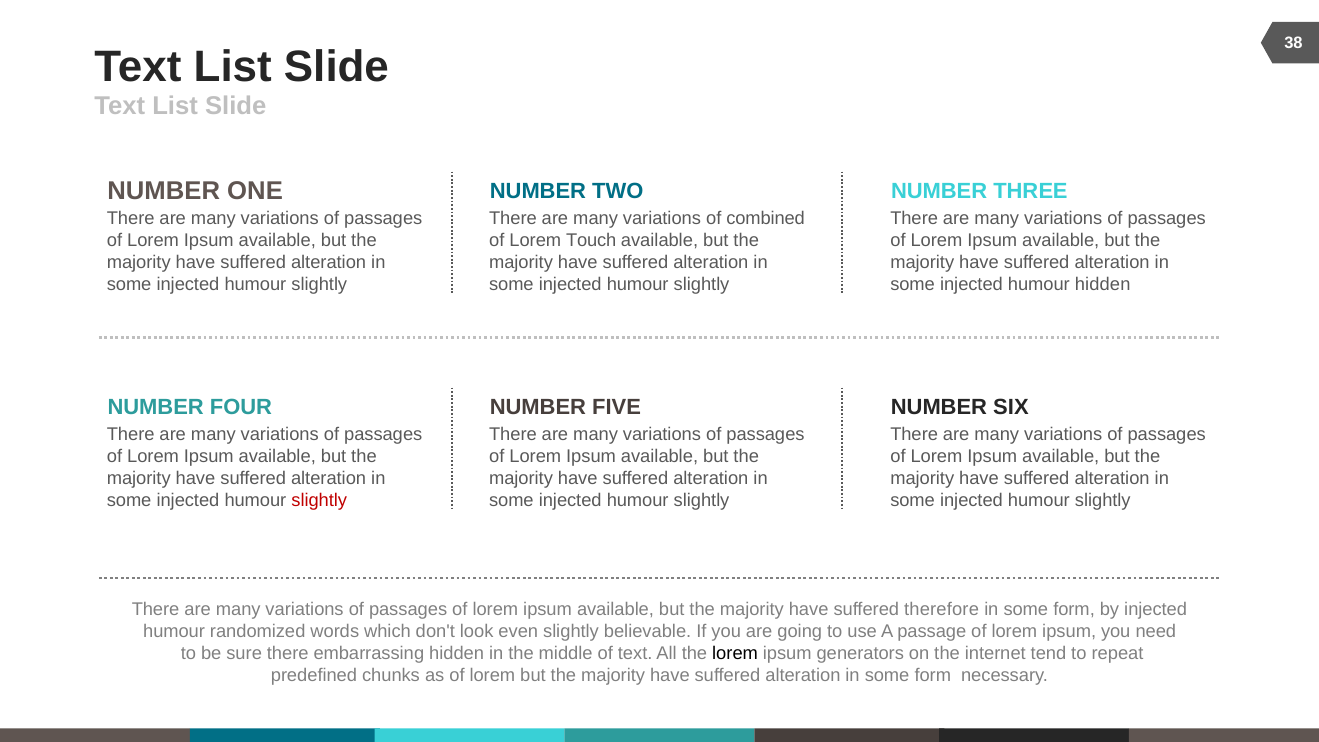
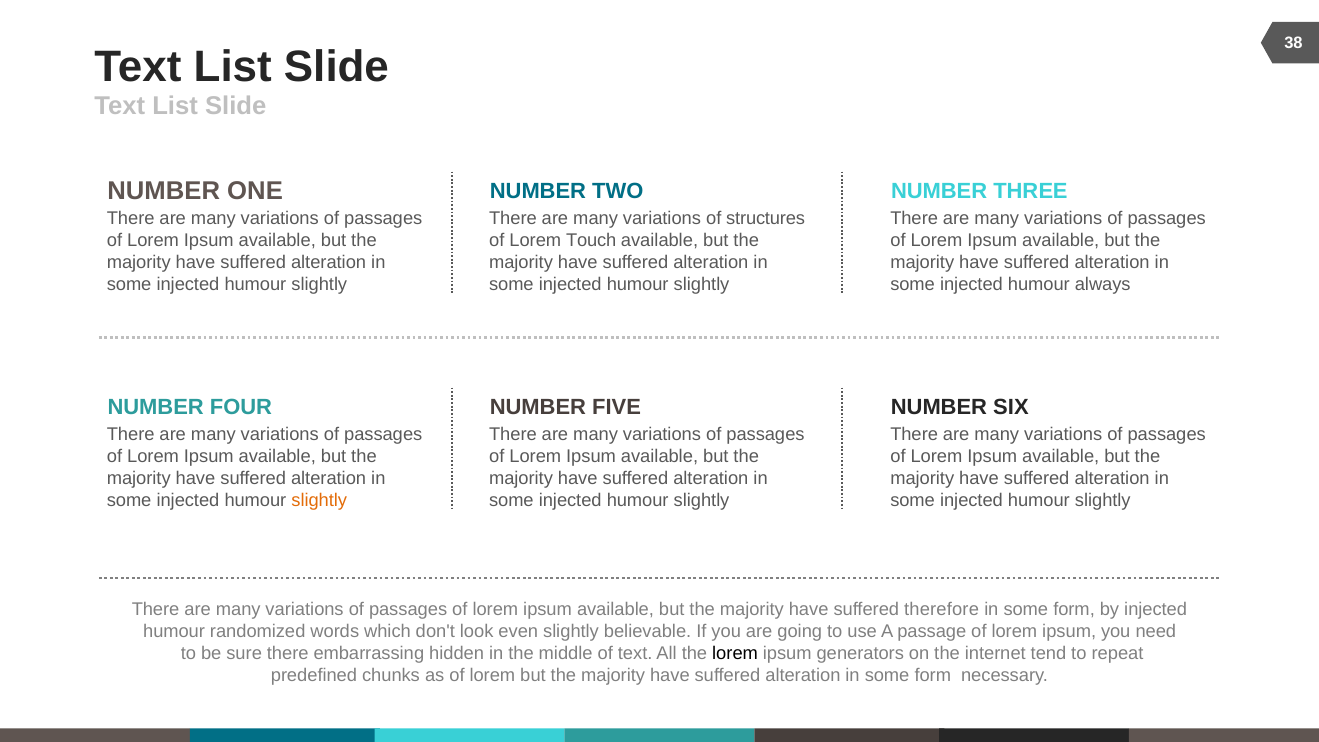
combined: combined -> structures (766, 218)
humour hidden: hidden -> always (1103, 284)
slightly colour: red -> orange (319, 500)
